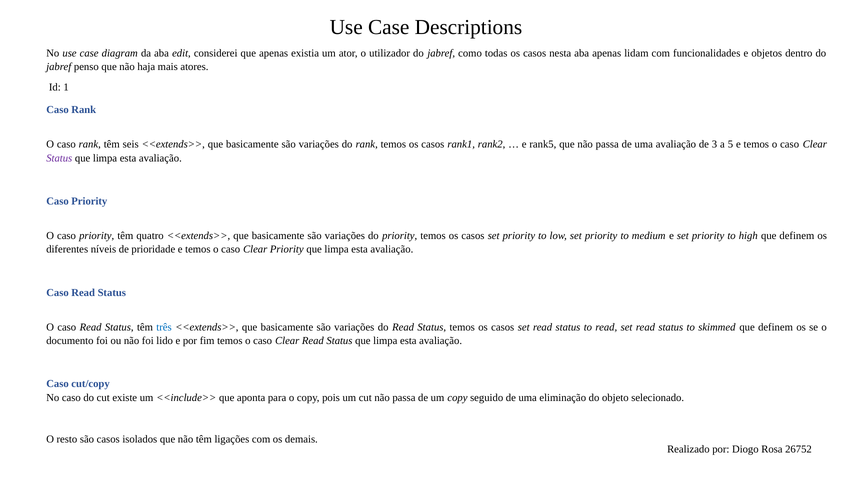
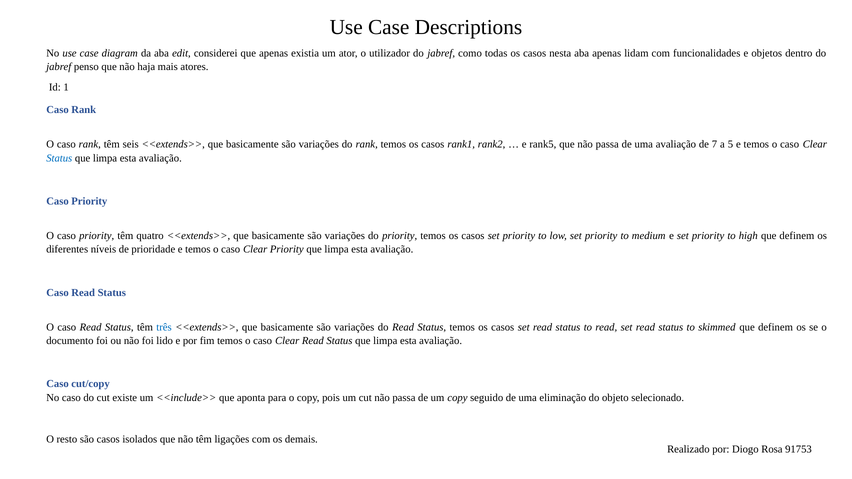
3: 3 -> 7 (715, 144)
Status colour: purple -> blue (59, 158)
26752: 26752 -> 91753 (798, 449)
